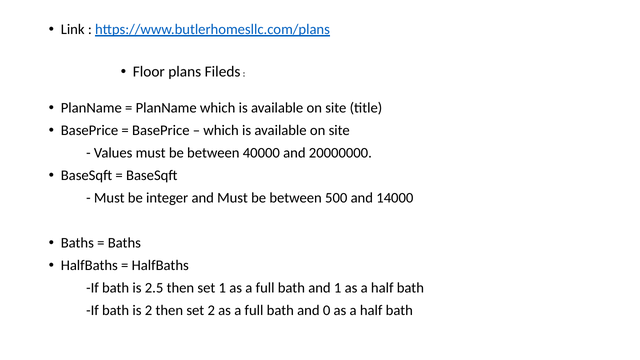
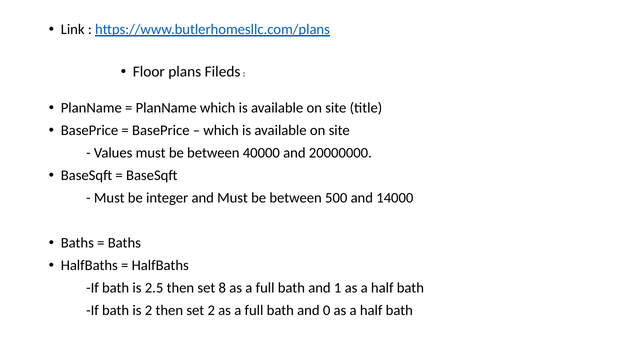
set 1: 1 -> 8 (222, 288)
